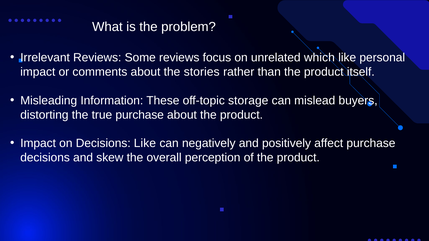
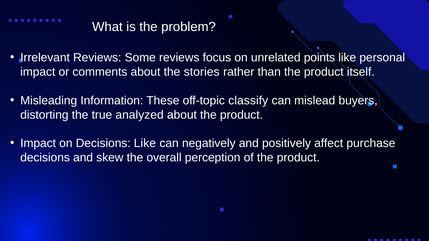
which: which -> points (320, 58)
storage: storage -> classify (248, 101)
true purchase: purchase -> analyzed (140, 115)
